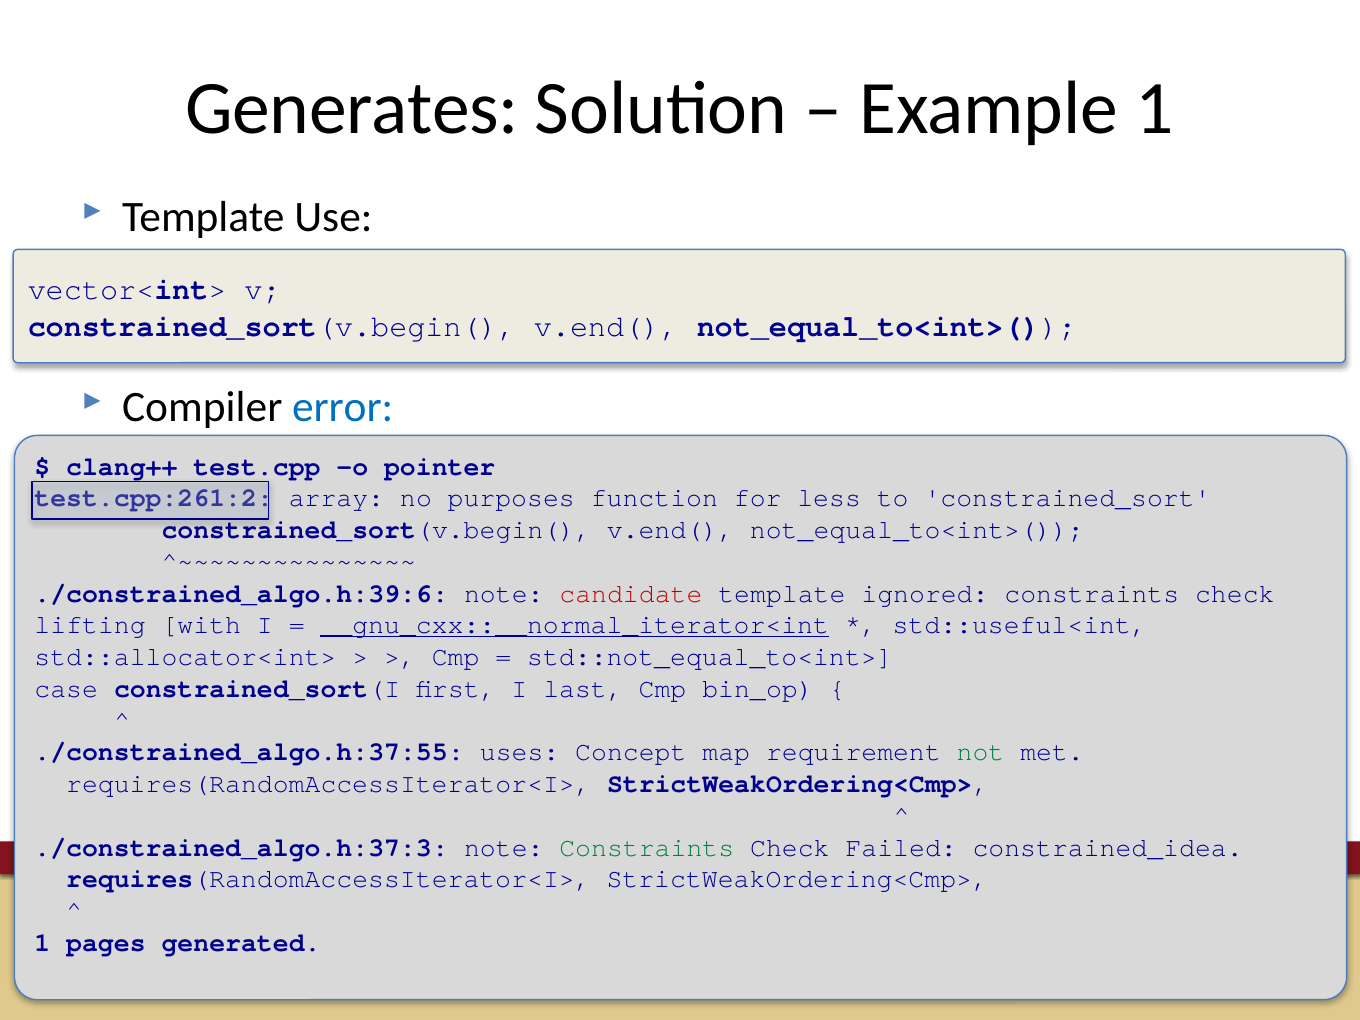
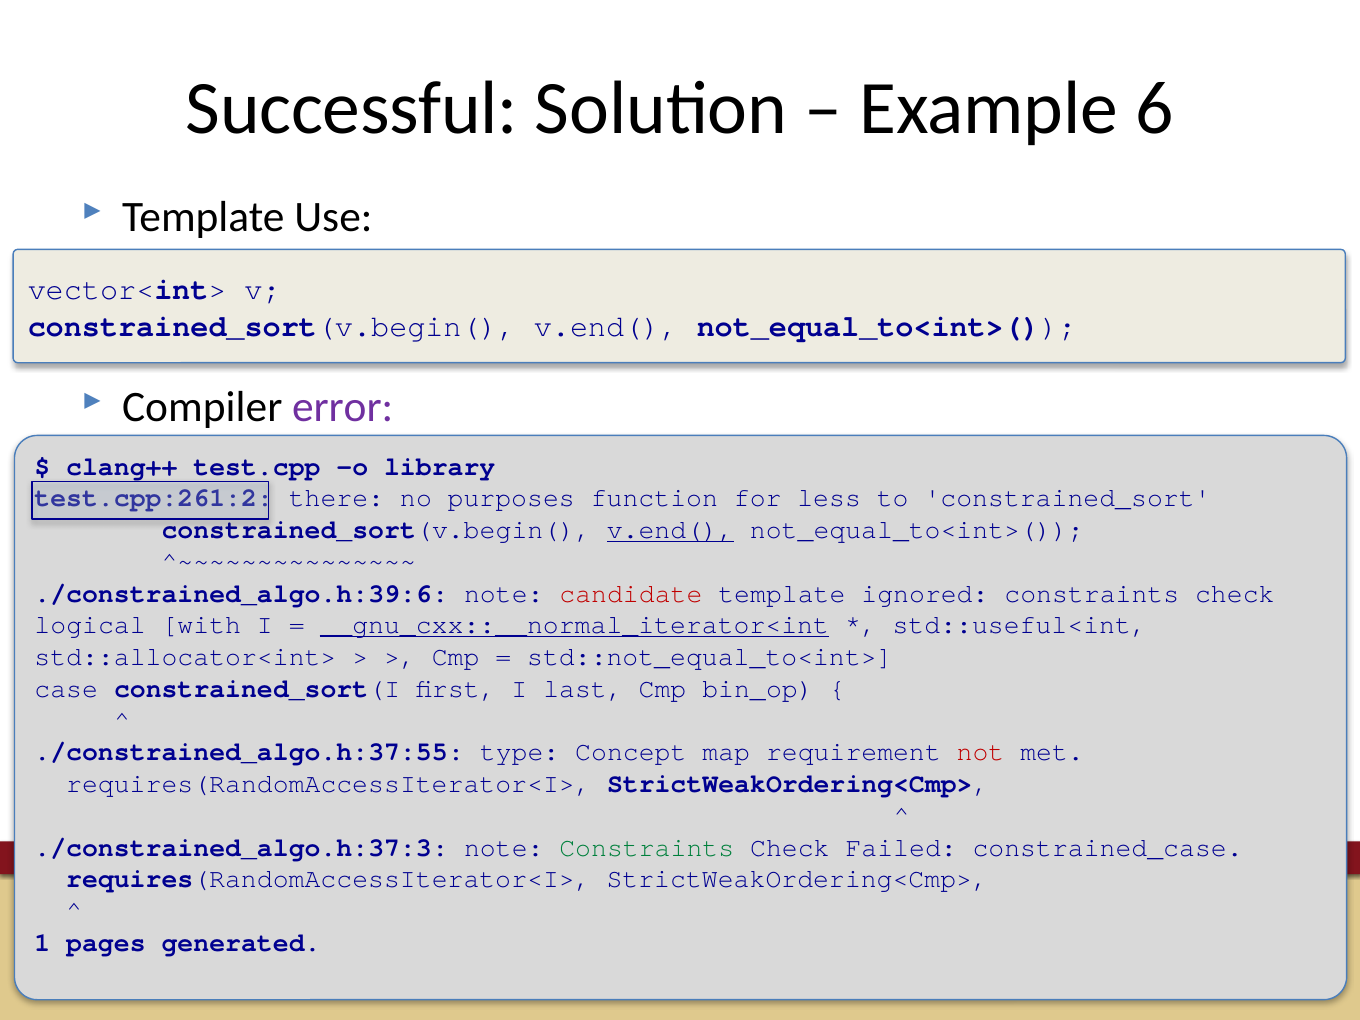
Generates: Generates -> Successful (352, 109)
Example 1: 1 -> 6 (1154, 109)
error colour: blue -> purple (343, 408)
pointer: pointer -> library (440, 466)
array: array -> there (336, 498)
v.end( underline: none -> present (670, 530)
lifting: lifting -> logical (90, 625)
uses: uses -> type (520, 752)
not colour: green -> red (981, 752)
constrained_idea: constrained_idea -> constrained_case (1108, 847)
